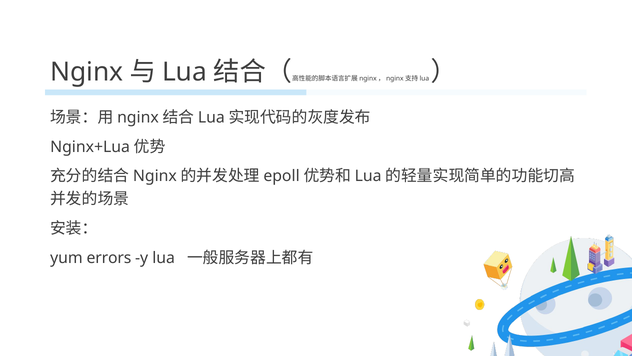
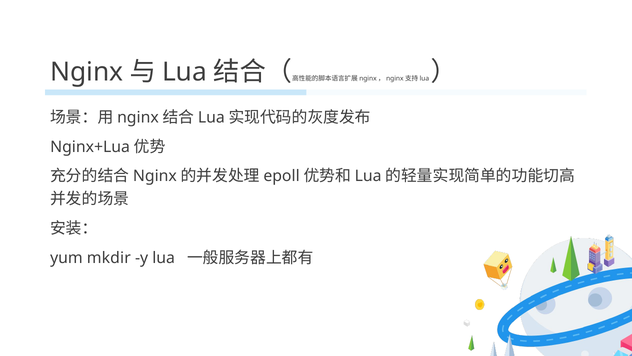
errors: errors -> mkdir (109, 257)
